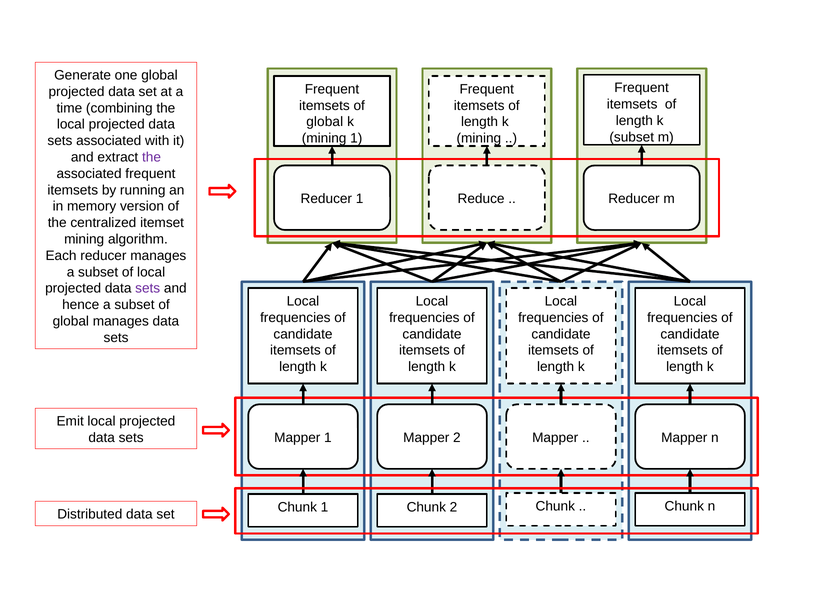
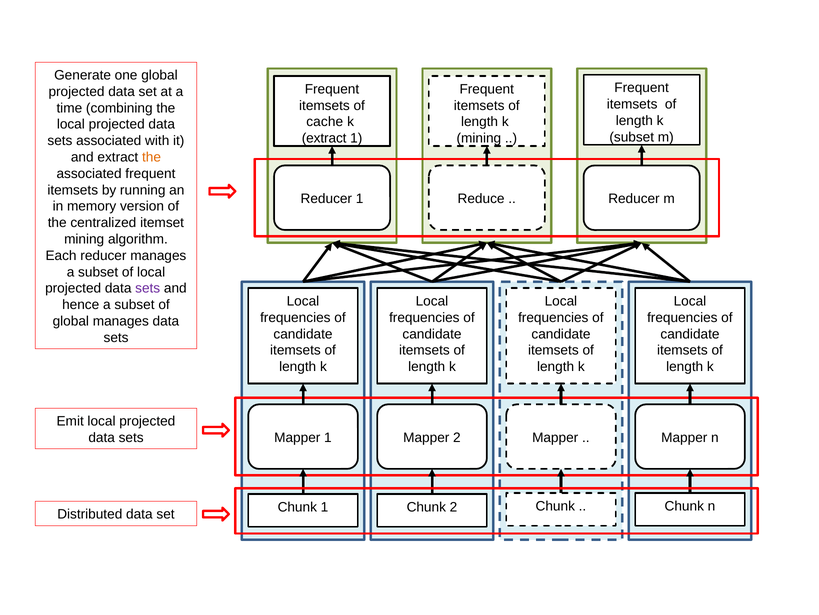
global: global -> cache (325, 122)
mining: mining -> extract (324, 138)
the colour: purple -> orange (152, 157)
